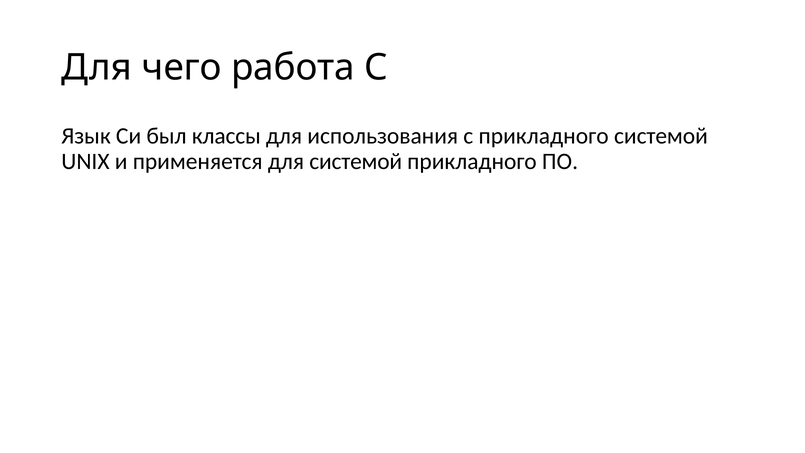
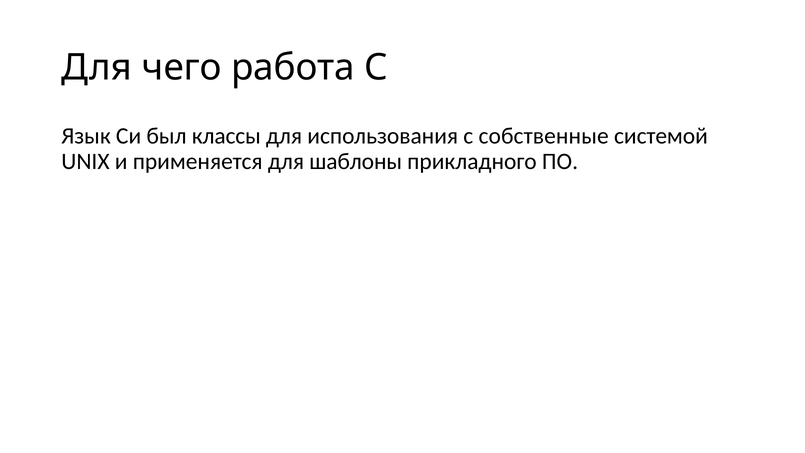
с прикладного: прикладного -> собственные (544, 136)
для системой: системой -> шаблоны (356, 161)
